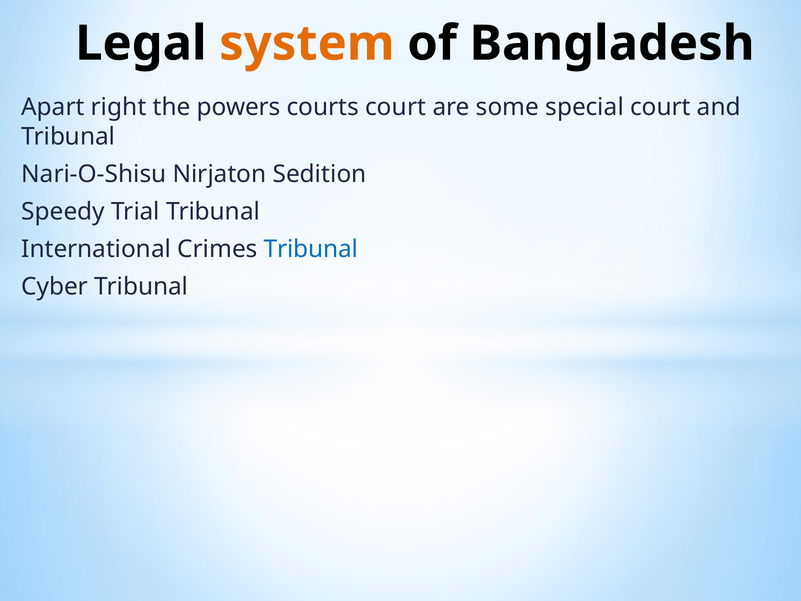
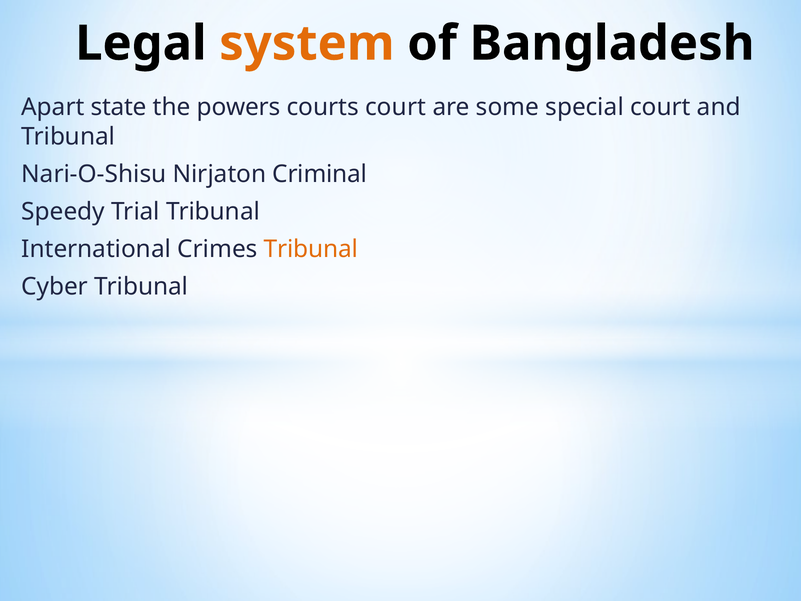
right: right -> state (119, 107)
Sedition: Sedition -> Criminal (320, 174)
Tribunal colour: blue -> orange (311, 249)
